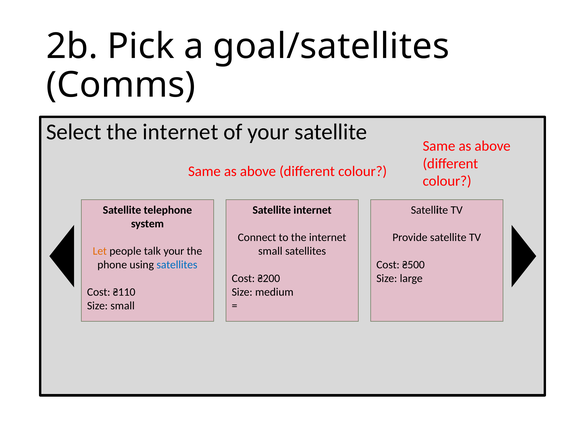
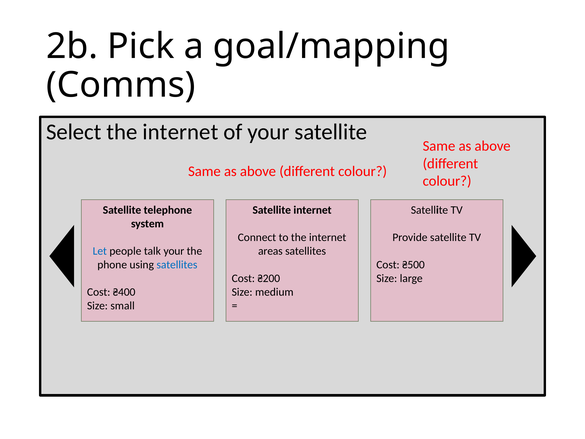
goal/satellites: goal/satellites -> goal/mapping (331, 46)
Let colour: orange -> blue (100, 251)
small: small -> areas (270, 251)
₴110: ₴110 -> ₴400 (124, 292)
